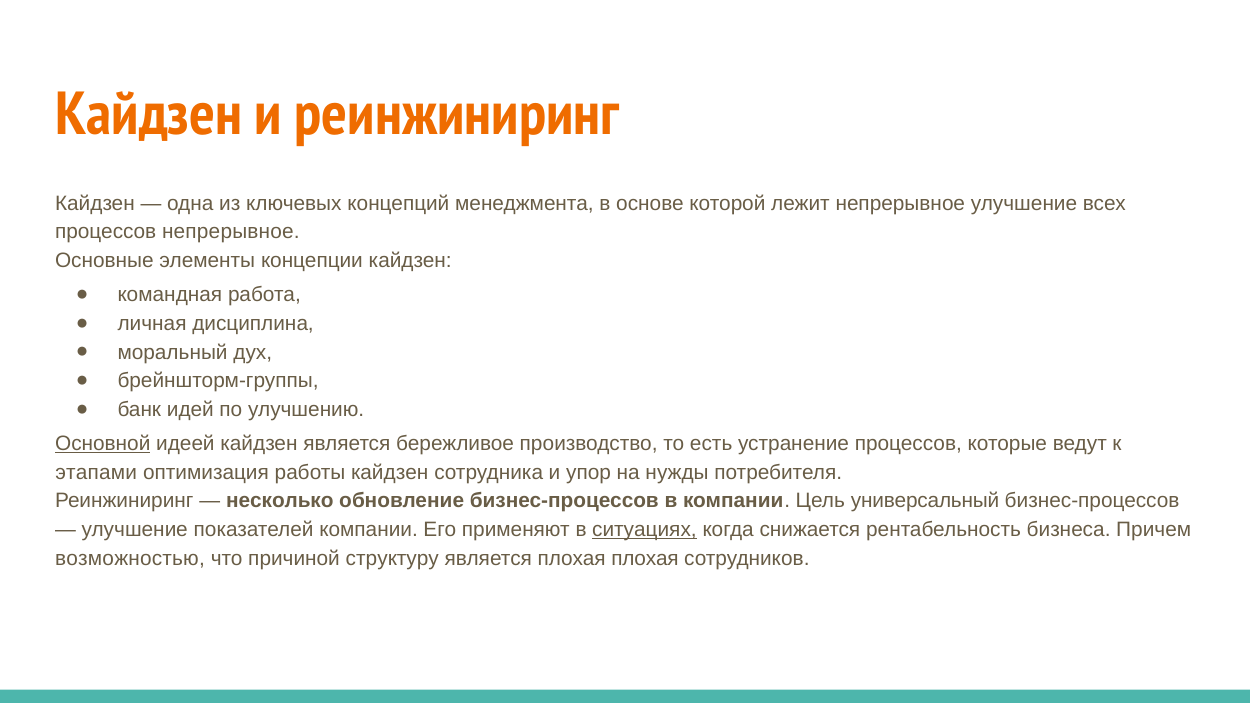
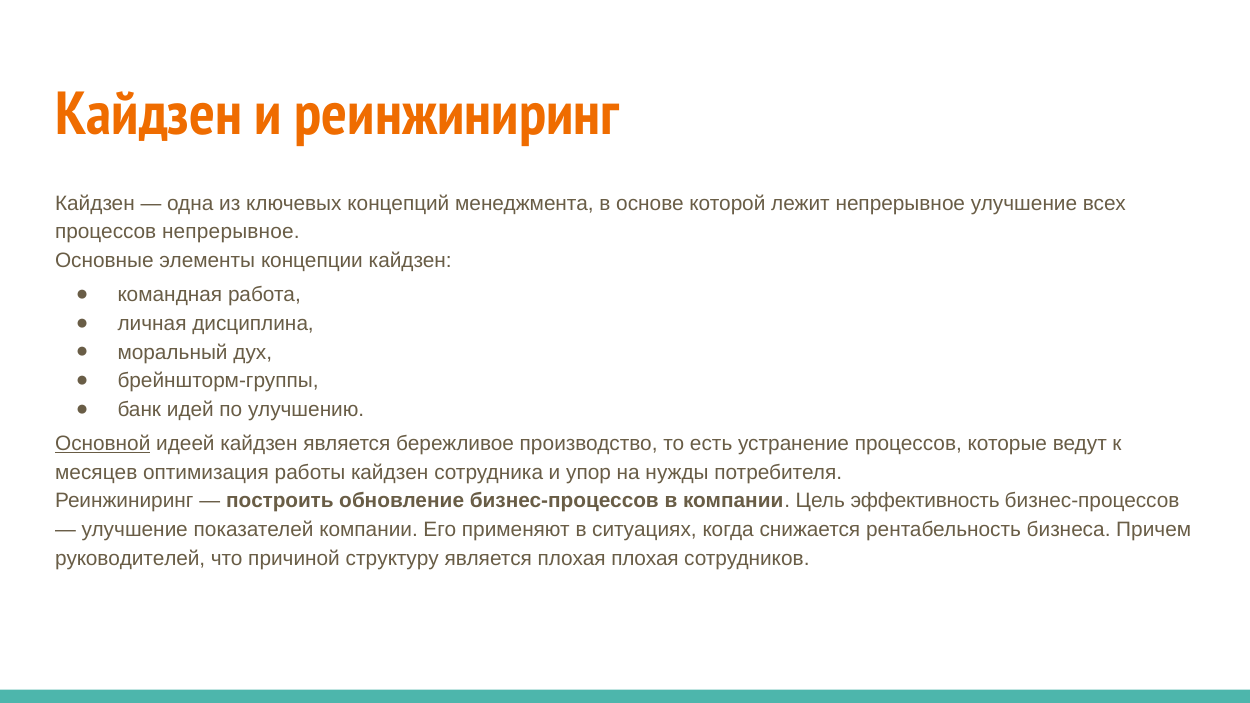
этапами: этапами -> месяцев (96, 472)
несколько: несколько -> построить (280, 501)
универсальный: универсальный -> эффективность (925, 501)
ситуациях underline: present -> none (644, 530)
возможностью: возможностью -> руководителей (130, 559)
